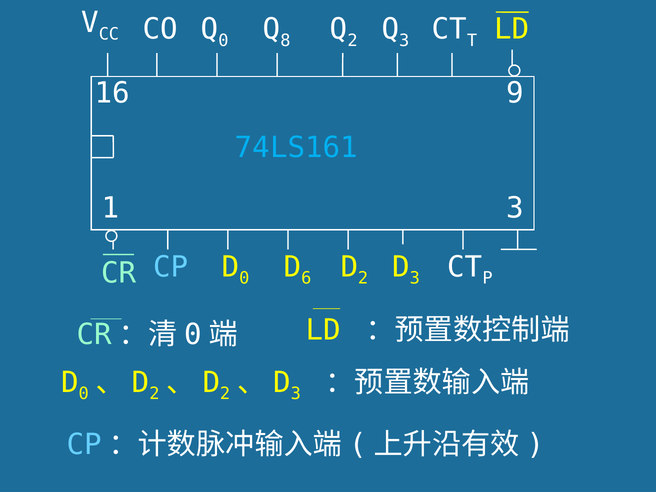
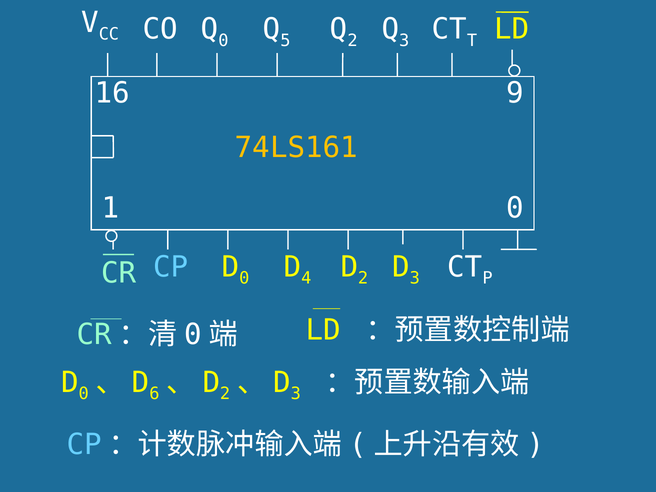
8: 8 -> 5 (285, 41)
74LS161 colour: light blue -> yellow (296, 148)
1 3: 3 -> 0 (515, 208)
6: 6 -> 4 (306, 278)
2: 2 -> 6 (154, 394)
